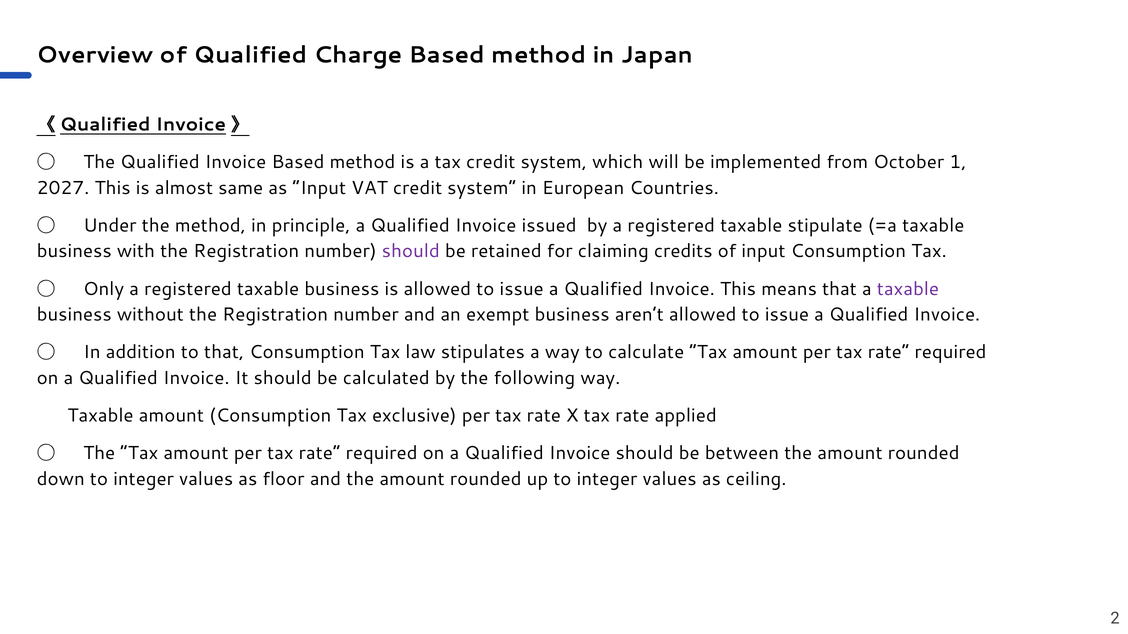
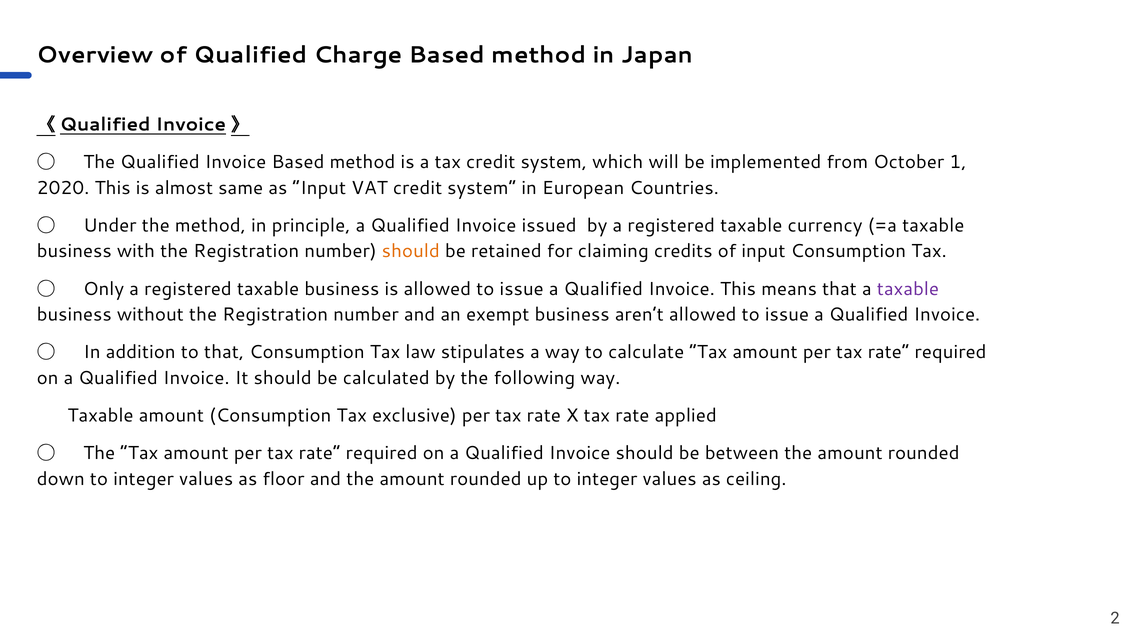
2027: 2027 -> 2020 (63, 188)
stipulate: stipulate -> currency (825, 226)
should colour: purple -> orange (411, 251)
